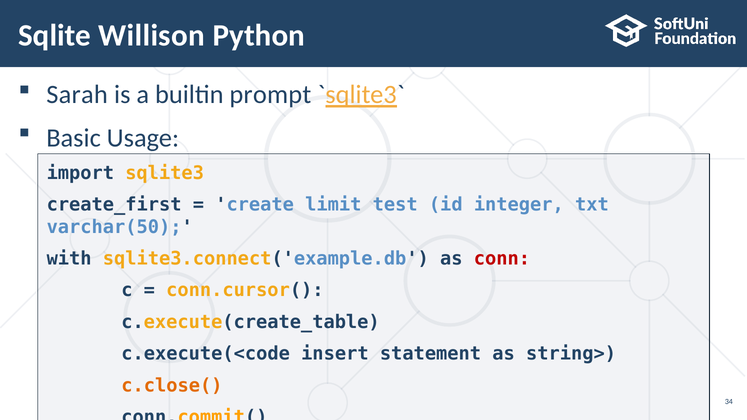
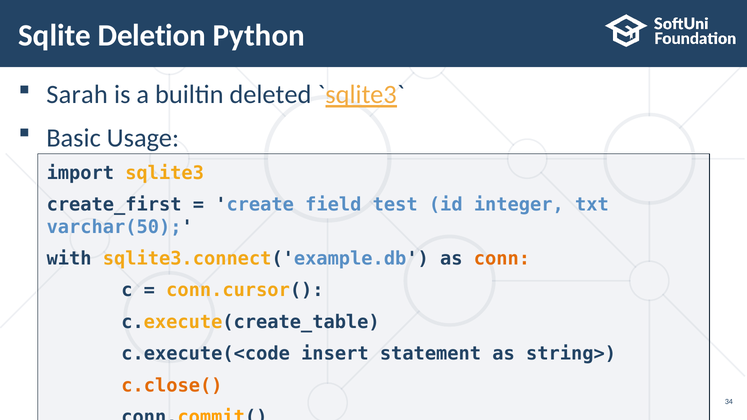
Willison: Willison -> Deletion (152, 35)
prompt: prompt -> deleted (270, 95)
limit: limit -> field (333, 205)
conn colour: red -> orange (502, 259)
